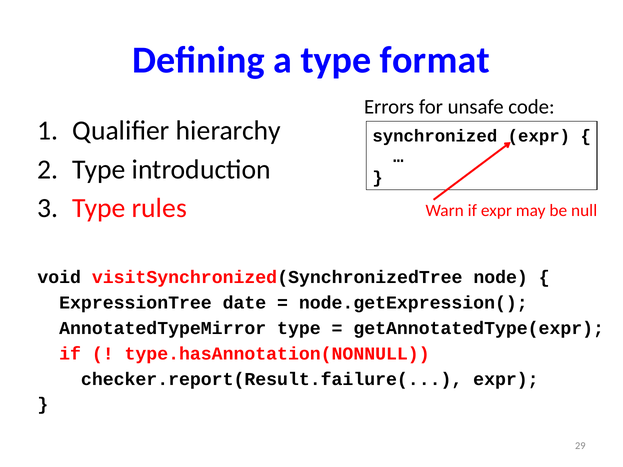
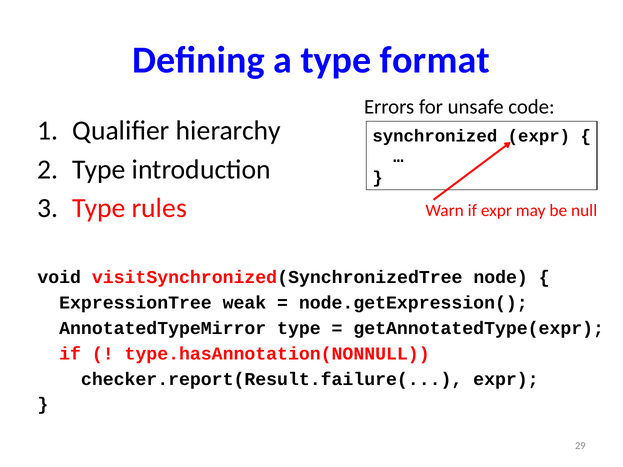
date: date -> weak (244, 303)
